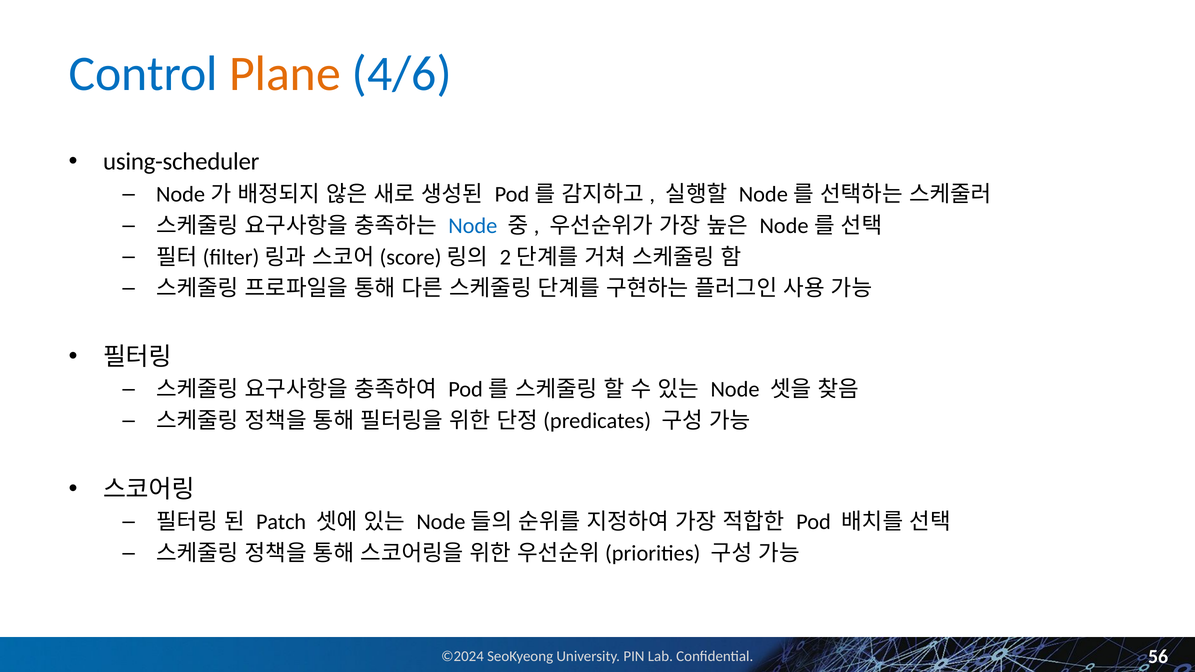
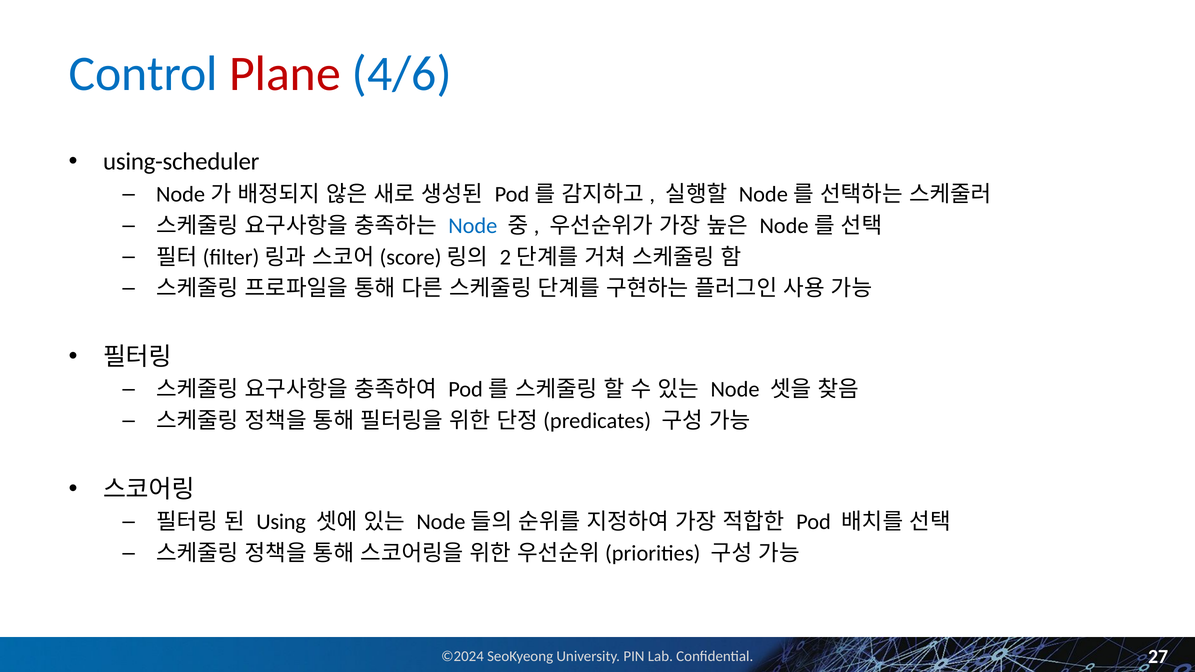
Plane colour: orange -> red (285, 74)
Patch: Patch -> Using (281, 522)
56: 56 -> 27 (1158, 657)
